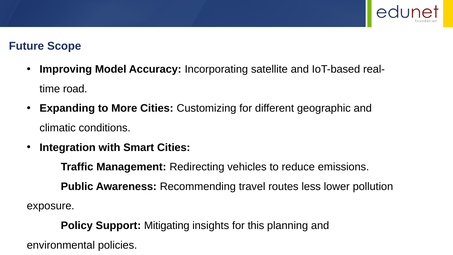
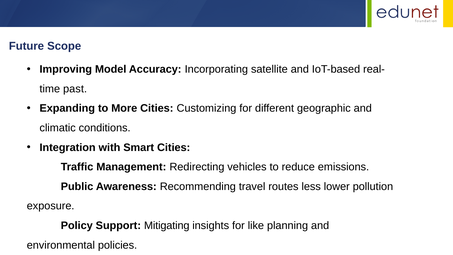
road: road -> past (75, 89)
this: this -> like (256, 225)
